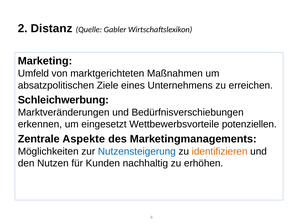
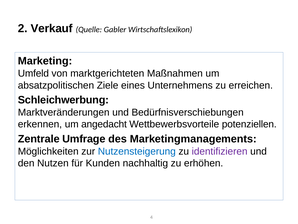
Distanz: Distanz -> Verkauf (52, 28)
eingesetzt: eingesetzt -> angedacht (104, 124)
Aspekte: Aspekte -> Umfrage (84, 139)
identifizieren colour: orange -> purple (220, 151)
